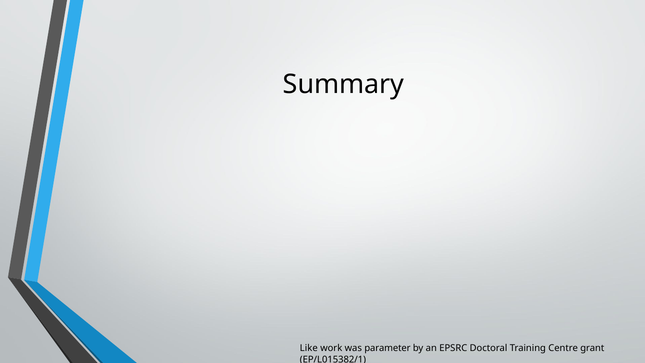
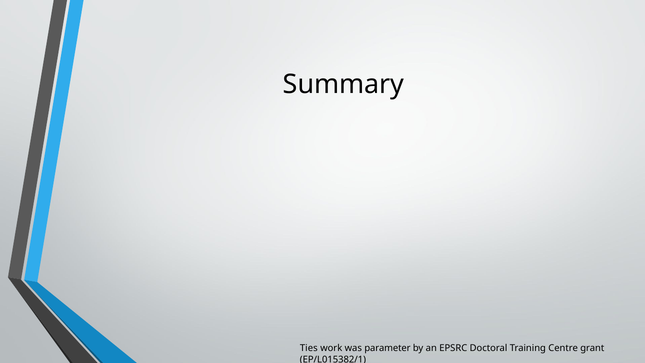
Like: Like -> Ties (309, 348)
